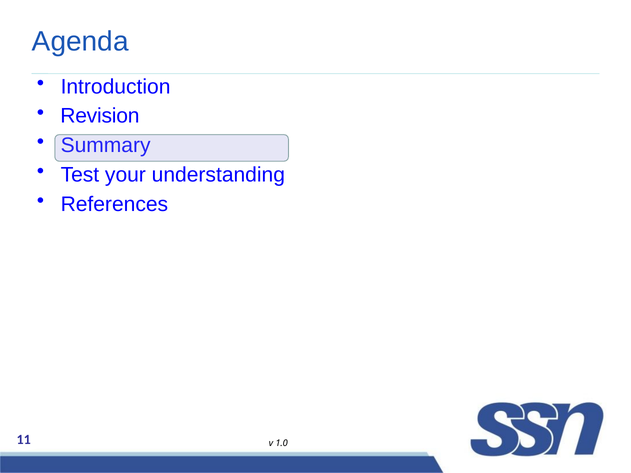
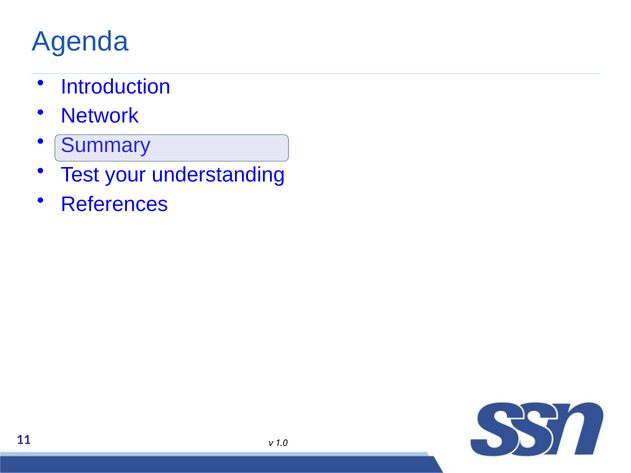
Revision: Revision -> Network (100, 116)
